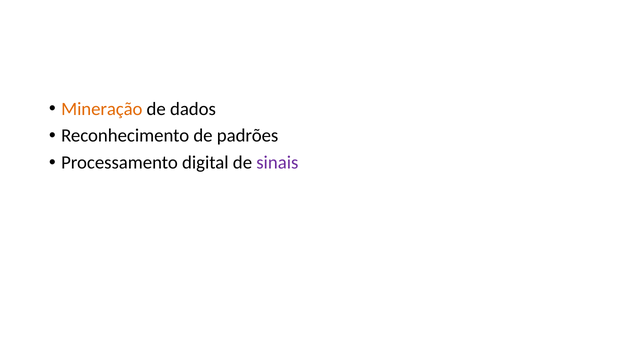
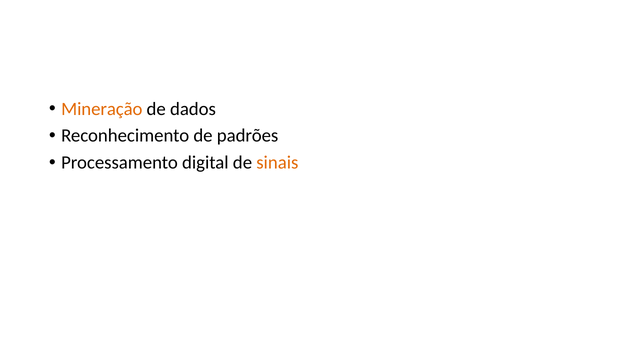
sinais colour: purple -> orange (277, 163)
